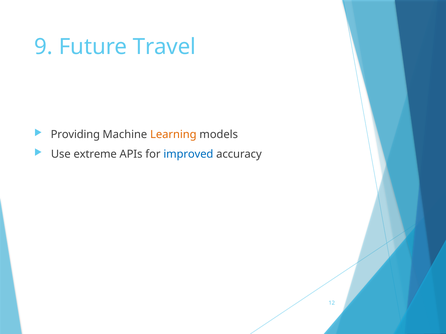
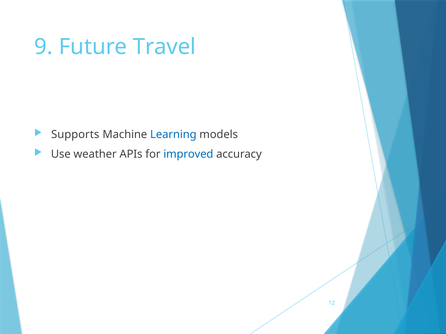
Providing: Providing -> Supports (75, 135)
Learning colour: orange -> blue (173, 135)
extreme: extreme -> weather (95, 154)
